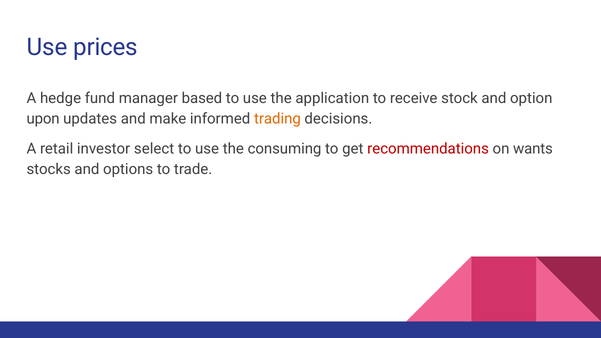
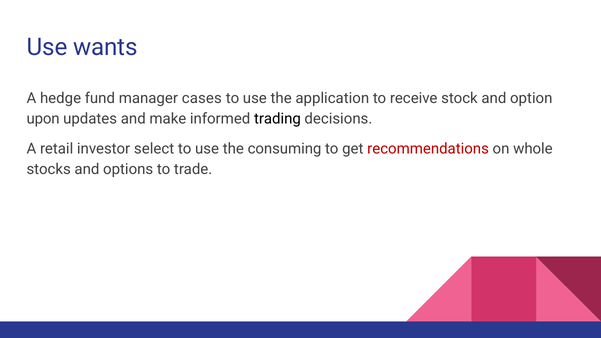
prices: prices -> wants (105, 48)
based: based -> cases (202, 98)
trading colour: orange -> black (277, 119)
wants: wants -> whole (533, 149)
